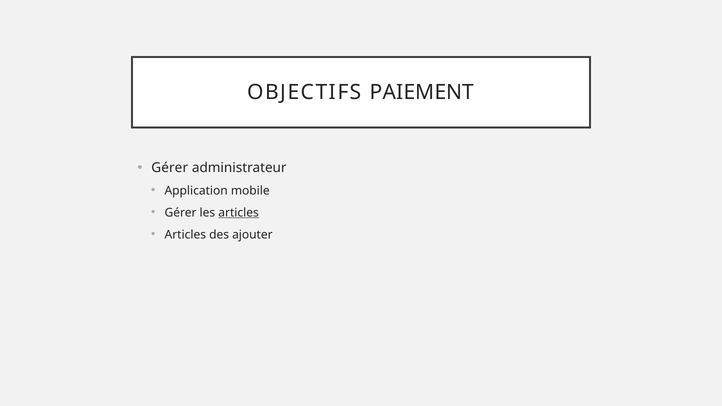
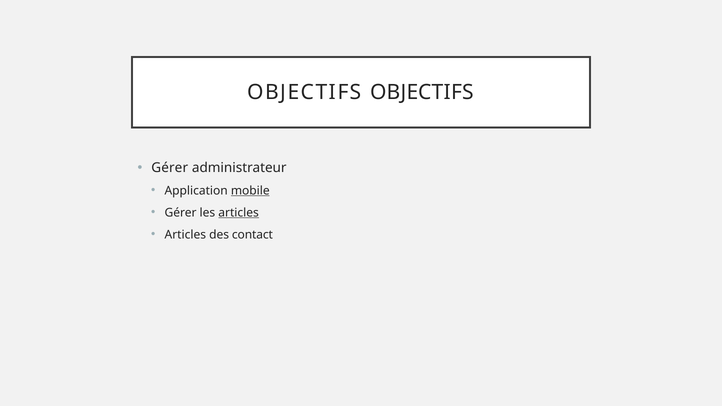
OBJECTIFS PAIEMENT: PAIEMENT -> OBJECTIFS (422, 92)
mobile underline: none -> present (250, 191)
ajouter: ajouter -> contact (252, 235)
